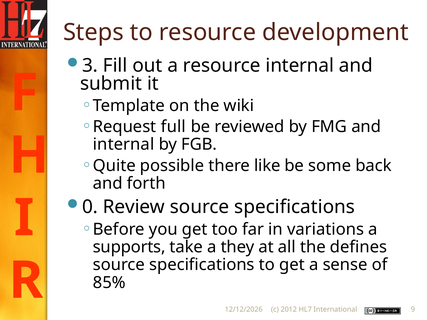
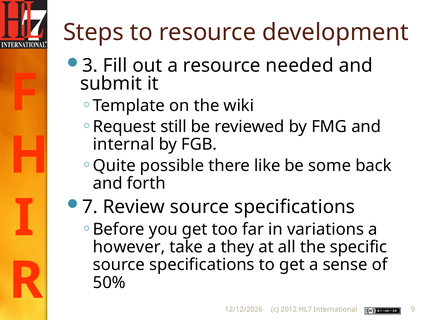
resource internal: internal -> needed (300, 66)
full: full -> still (174, 127)
0: 0 -> 7 (90, 207)
supports: supports -> however (129, 247)
defines: defines -> specific (359, 247)
85%: 85% -> 50% (109, 283)
